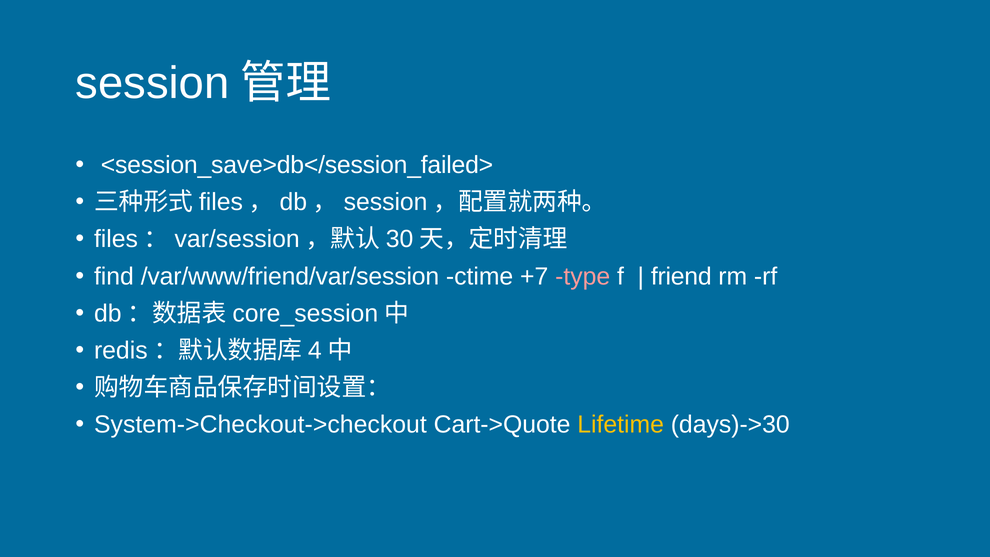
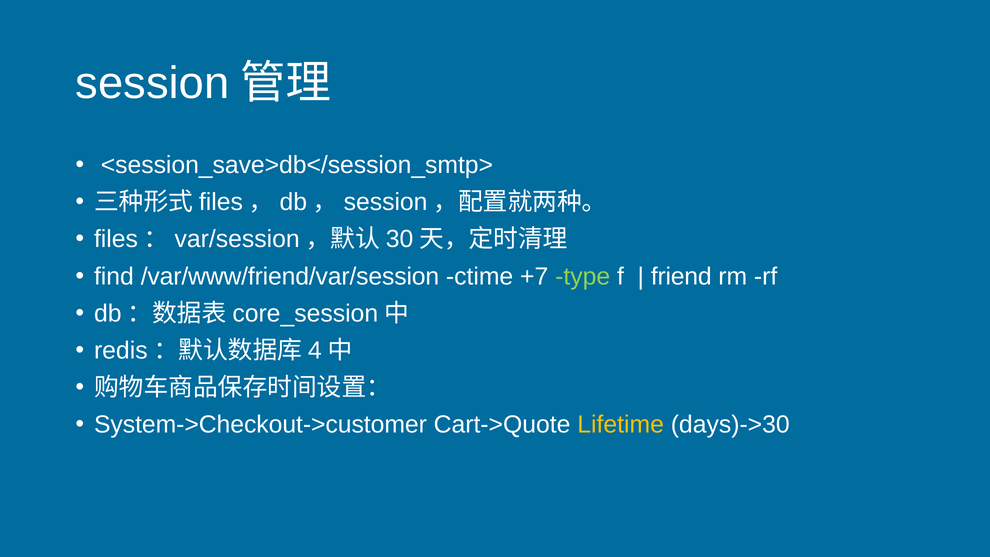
<session_save>db</session_failed>: <session_save>db</session_failed> -> <session_save>db</session_smtp> (297, 165)
type colour: pink -> light green (583, 276)
System->Checkout->checkout: System->Checkout->checkout -> System->Checkout->customer (260, 424)
